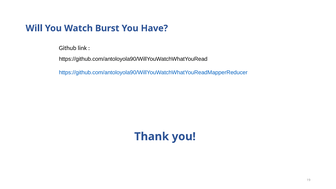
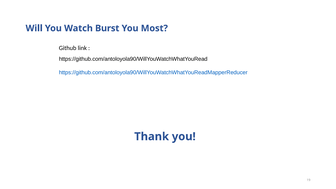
Have: Have -> Most (154, 28)
